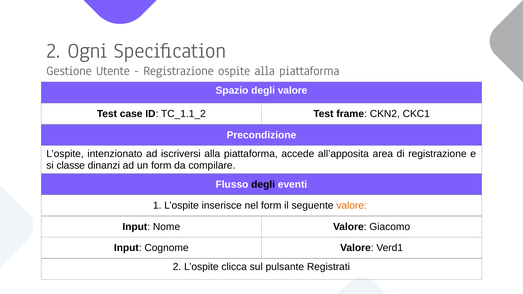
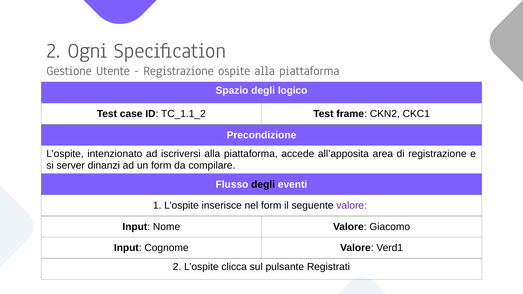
degli valore: valore -> logico (293, 90)
classe: classe -> server (71, 166)
valore colour: orange -> purple (352, 206)
